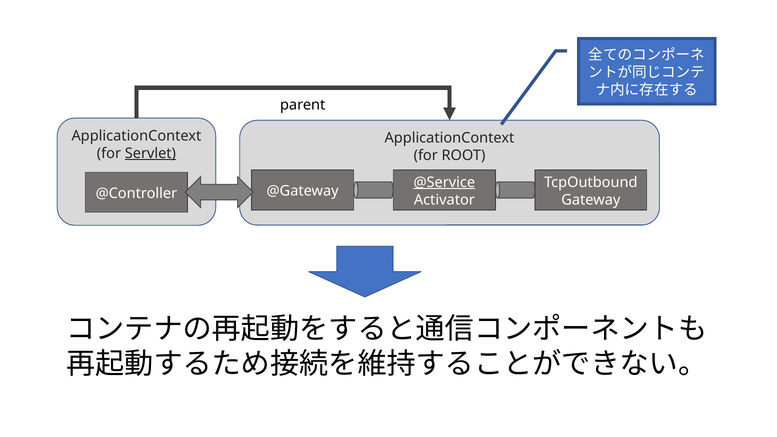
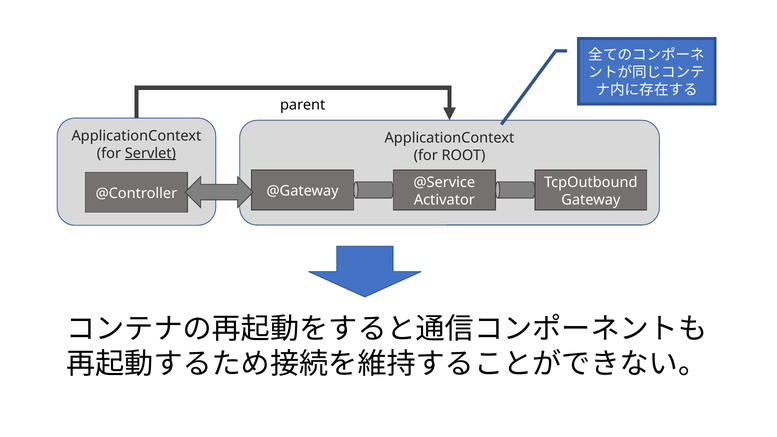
@Service underline: present -> none (444, 182)
